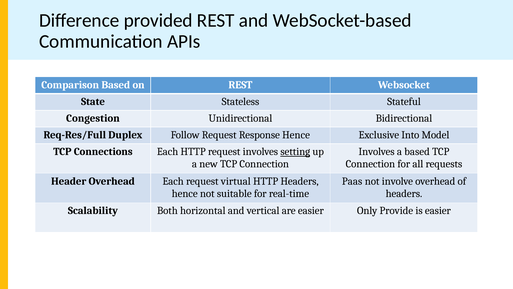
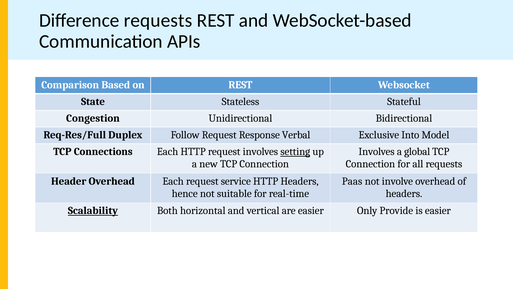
Difference provided: provided -> requests (158, 20)
Response Hence: Hence -> Verbal (296, 135)
a based: based -> global (417, 151)
virtual: virtual -> service (236, 181)
Scalability underline: none -> present (93, 210)
